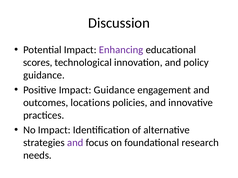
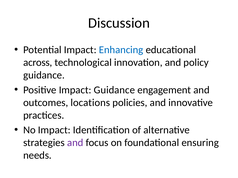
Enhancing colour: purple -> blue (121, 50)
scores: scores -> across (38, 63)
research: research -> ensuring (200, 143)
